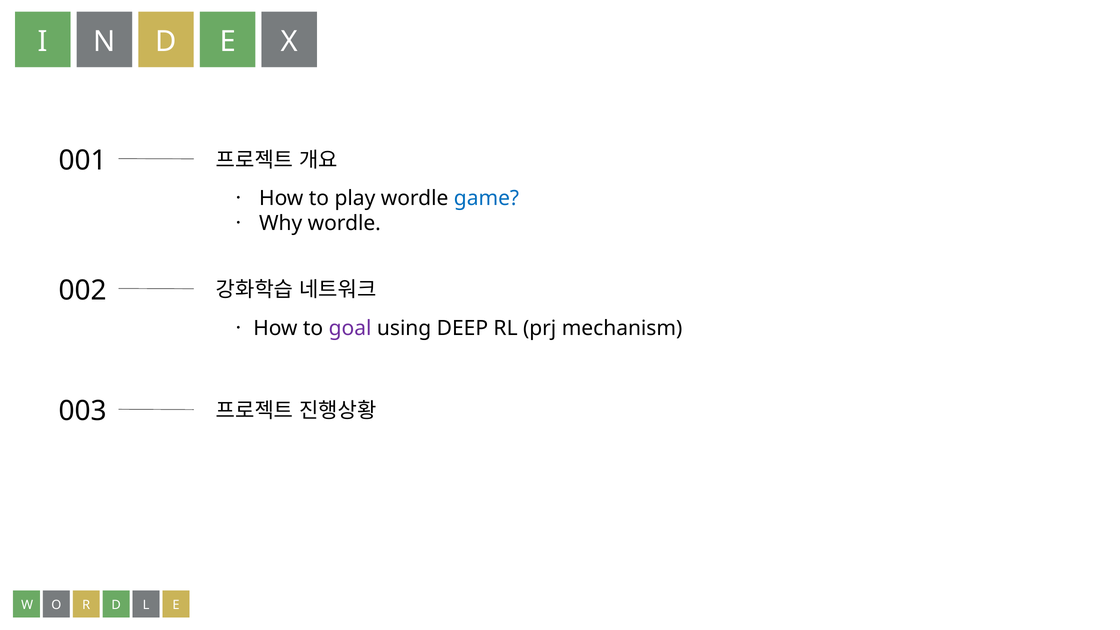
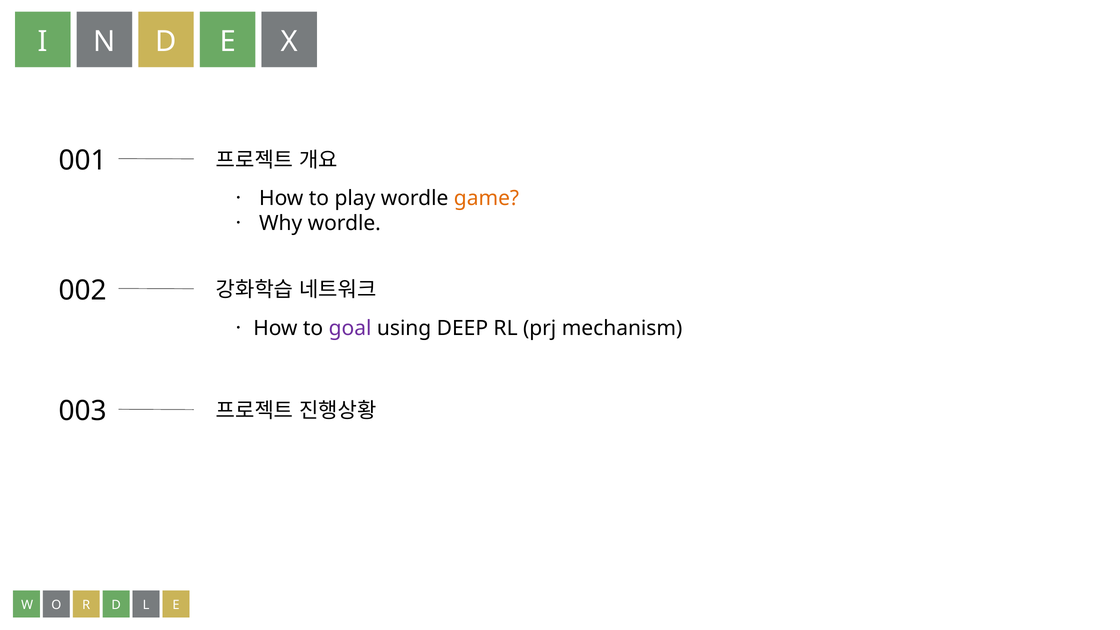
game colour: blue -> orange (486, 198)
